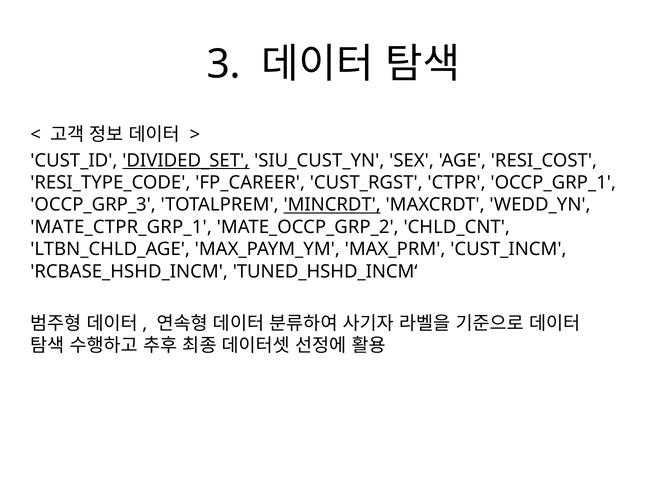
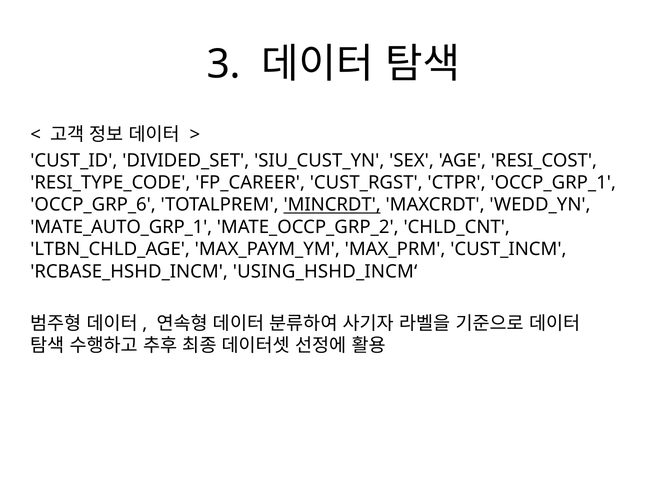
DIVIDED_SET underline: present -> none (186, 161)
OCCP_GRP_3: OCCP_GRP_3 -> OCCP_GRP_6 (93, 205)
MATE_CTPR_GRP_1: MATE_CTPR_GRP_1 -> MATE_AUTO_GRP_1 (121, 227)
TUNED_HSHD_INCM‘: TUNED_HSHD_INCM‘ -> USING_HSHD_INCM‘ (325, 272)
